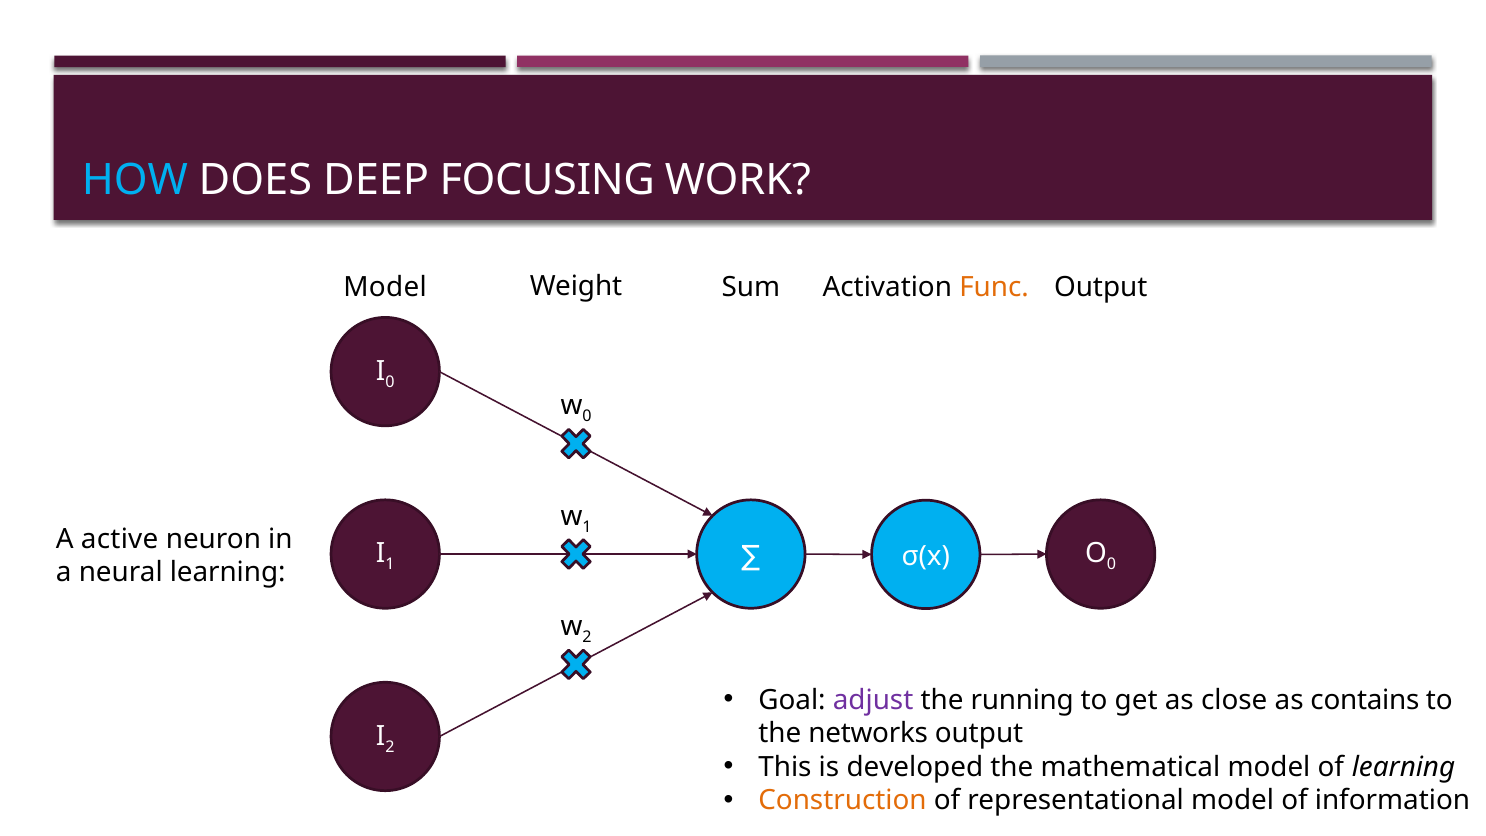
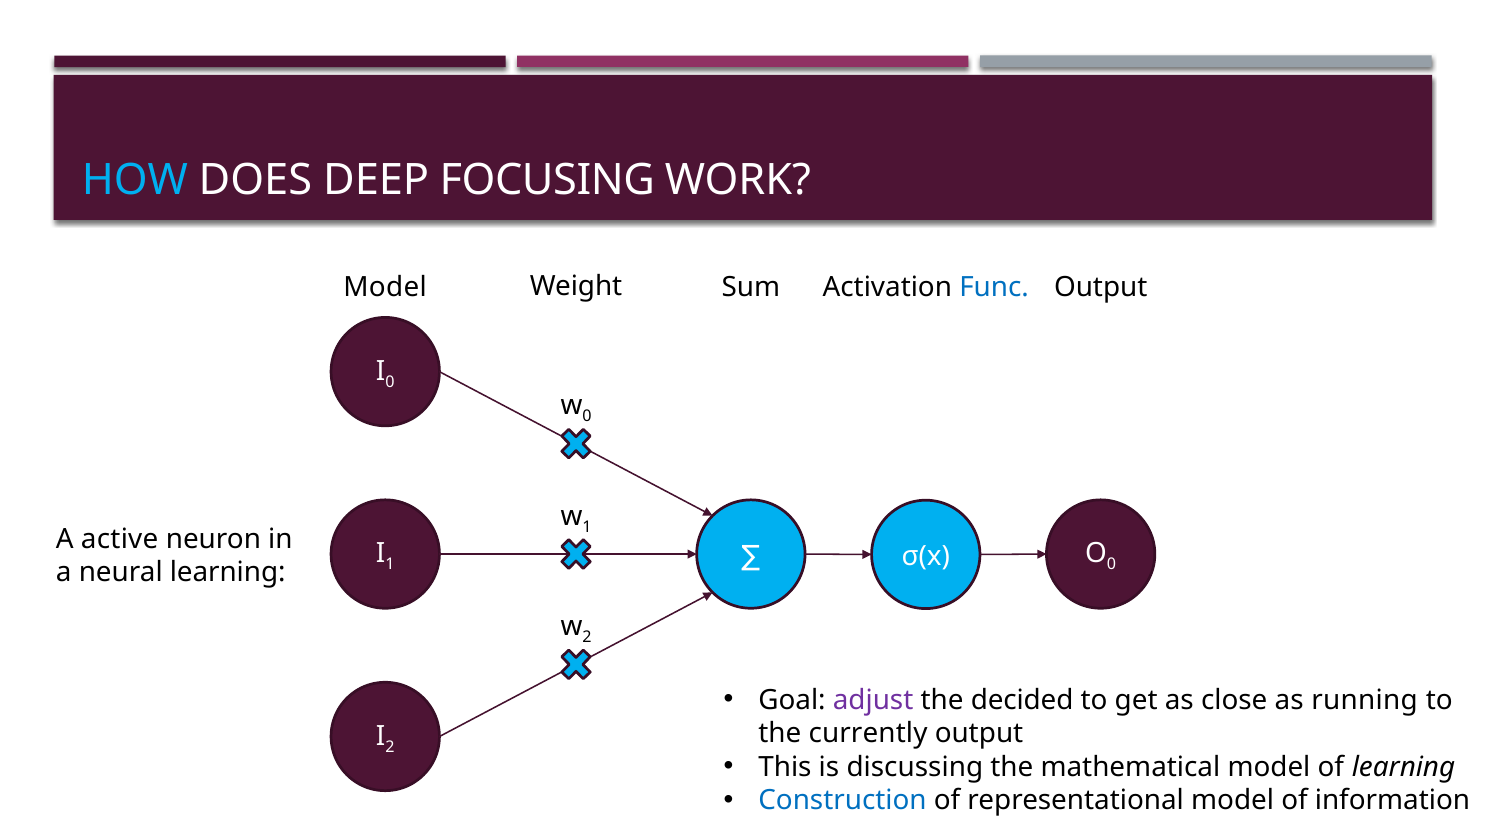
Func colour: orange -> blue (994, 287)
running: running -> decided (1022, 700)
contains: contains -> running (1365, 700)
networks: networks -> currently (868, 733)
developed: developed -> discussing (915, 767)
Construction colour: orange -> blue (843, 800)
